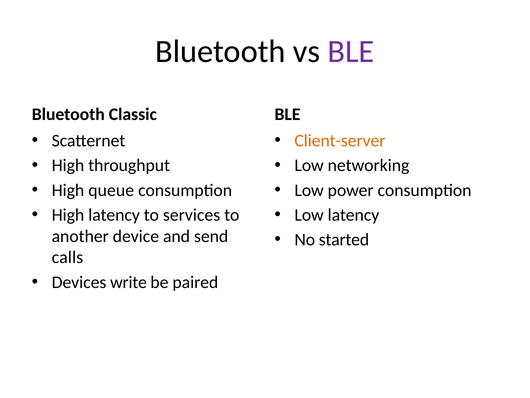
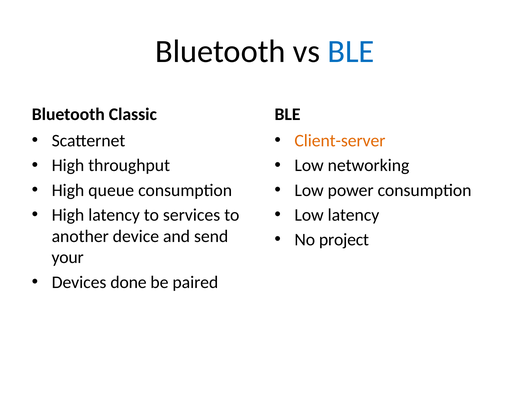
BLE colour: purple -> blue (351, 51)
started: started -> project (344, 239)
calls: calls -> your (68, 257)
write: write -> done (128, 282)
